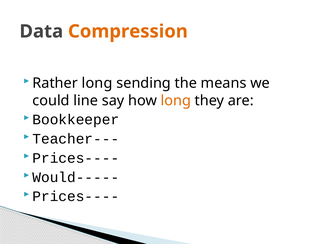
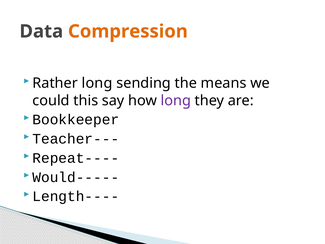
line: line -> this (86, 100)
long colour: orange -> purple (176, 100)
Prices----: Prices---- -> Repeat---- (76, 158)
Prices----: Prices---- -> Length---- (76, 196)
